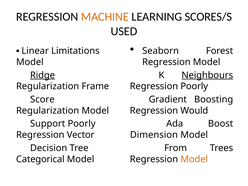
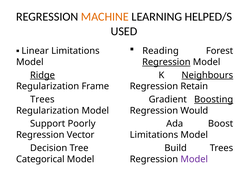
SCORES/S: SCORES/S -> HELPED/S (208, 17)
Seaborn: Seaborn -> Reading (161, 51)
Regression underline: none -> present (166, 62)
Regression Poorly: Poorly -> Retain (194, 86)
Score: Score -> Trees (42, 99)
Boosting underline: none -> present (214, 99)
Dimension: Dimension -> Limitations (154, 135)
From: From -> Build (176, 148)
Model colour: orange -> purple (194, 159)
